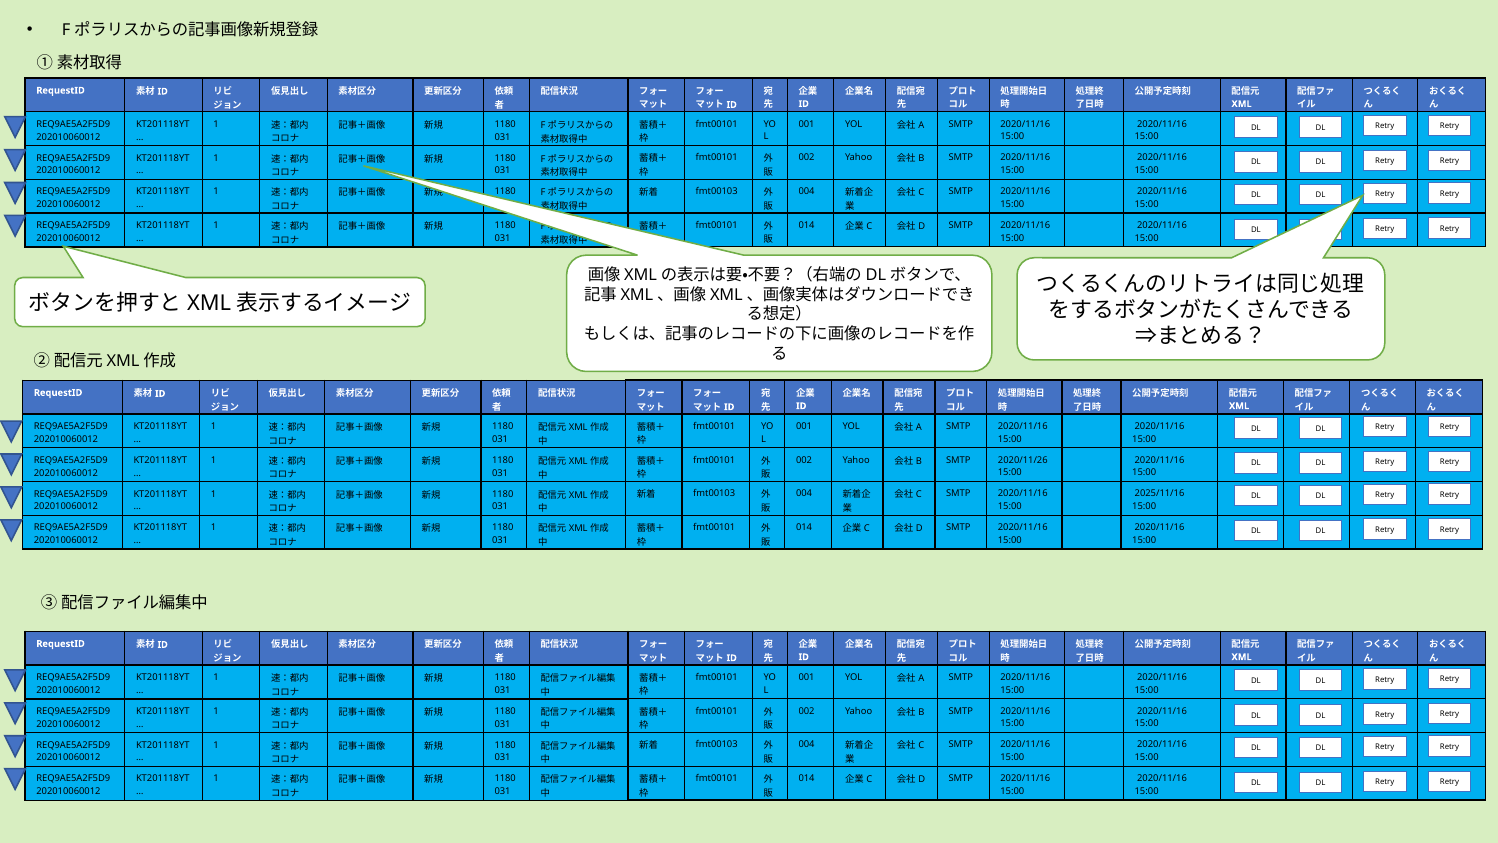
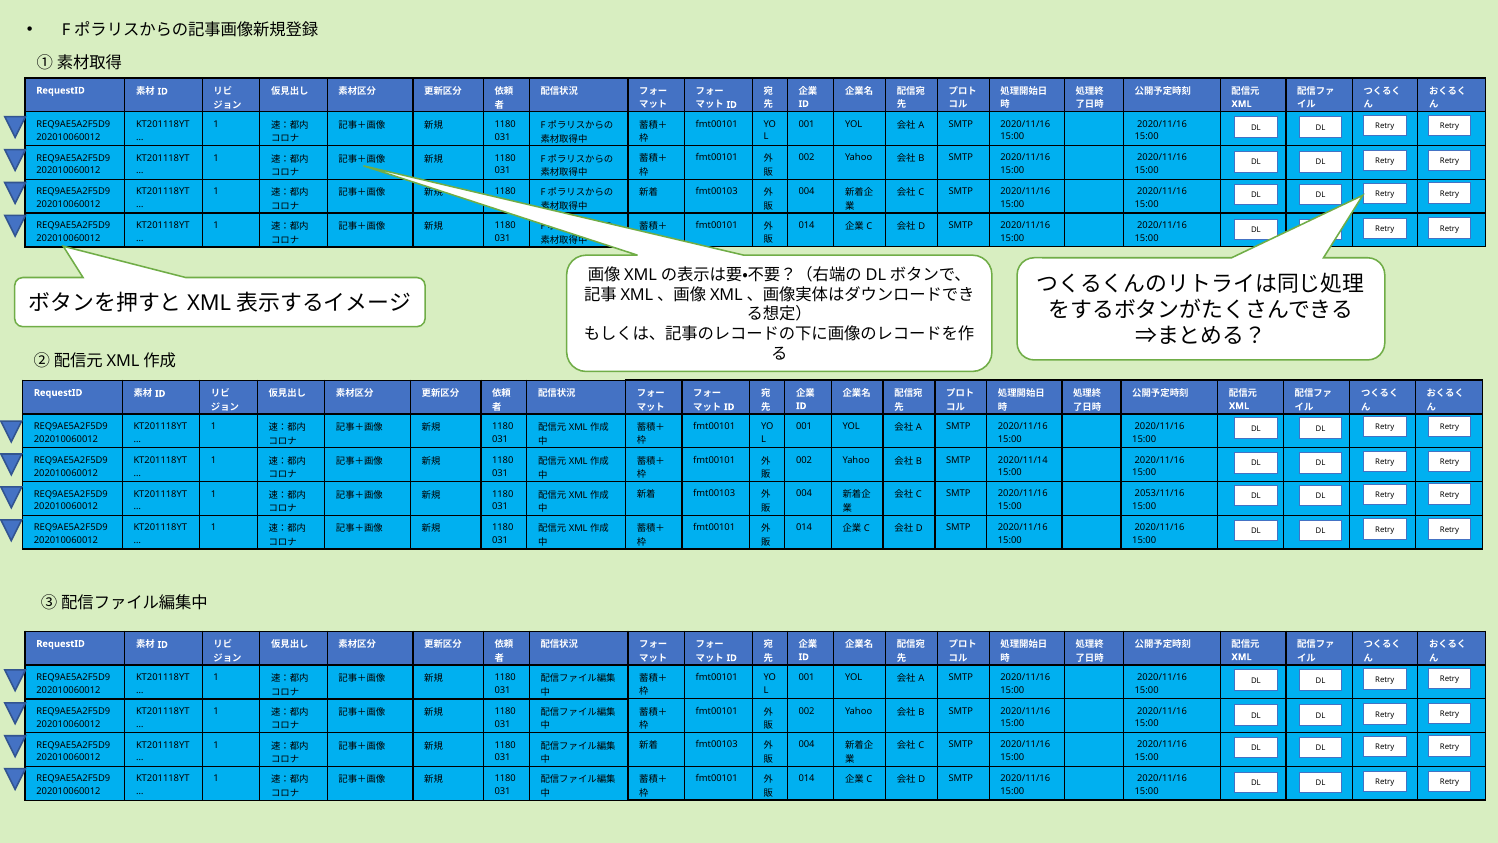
2020/11/26: 2020/11/26 -> 2020/11/14 (1023, 460)
2025/11/16: 2025/11/16 -> 2053/11/16 (1160, 494)
